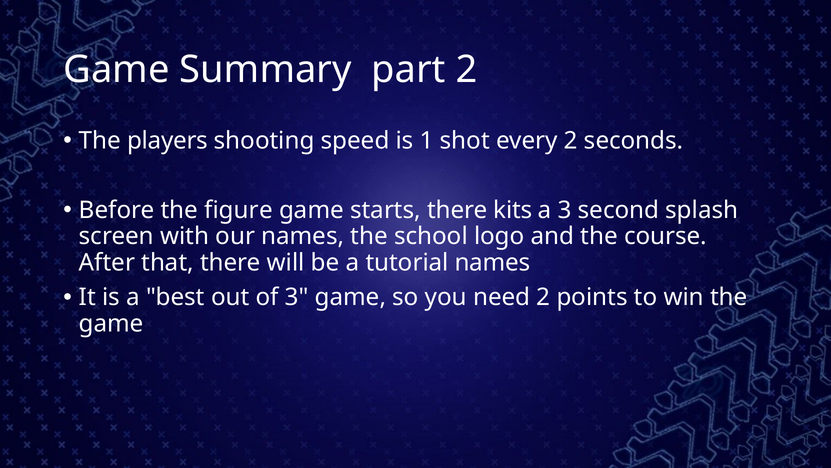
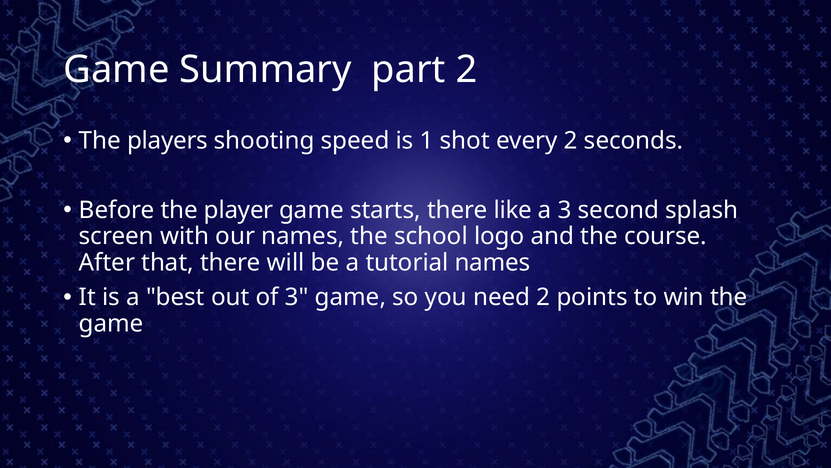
figure: figure -> player (239, 210)
kits: kits -> like (513, 210)
